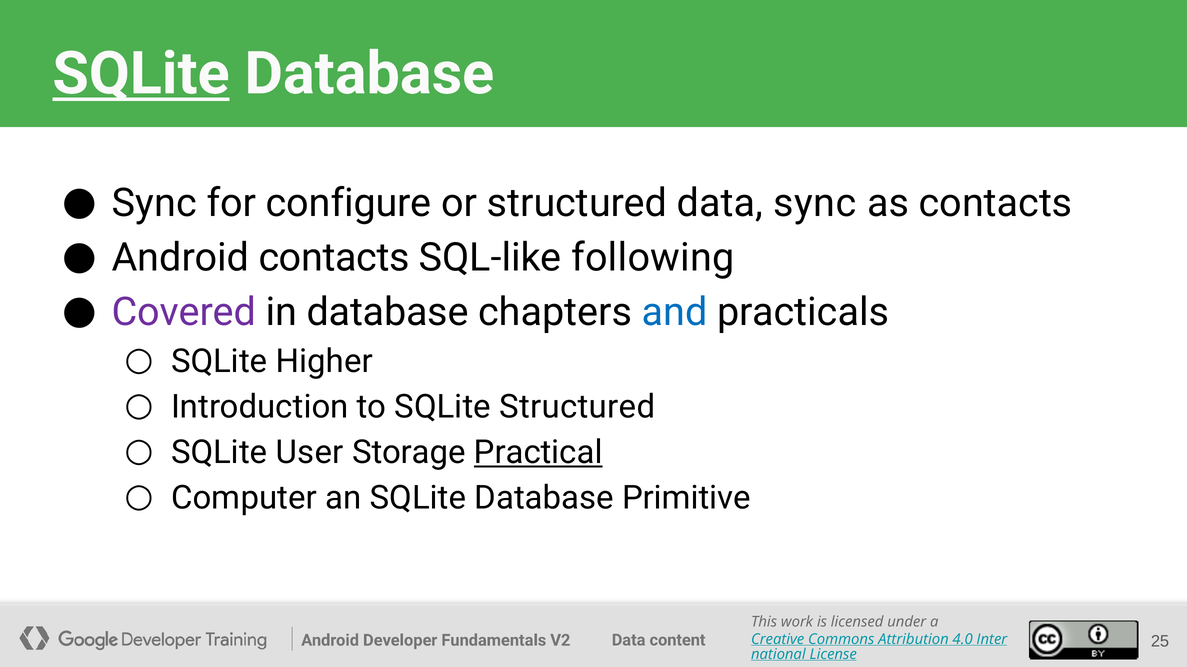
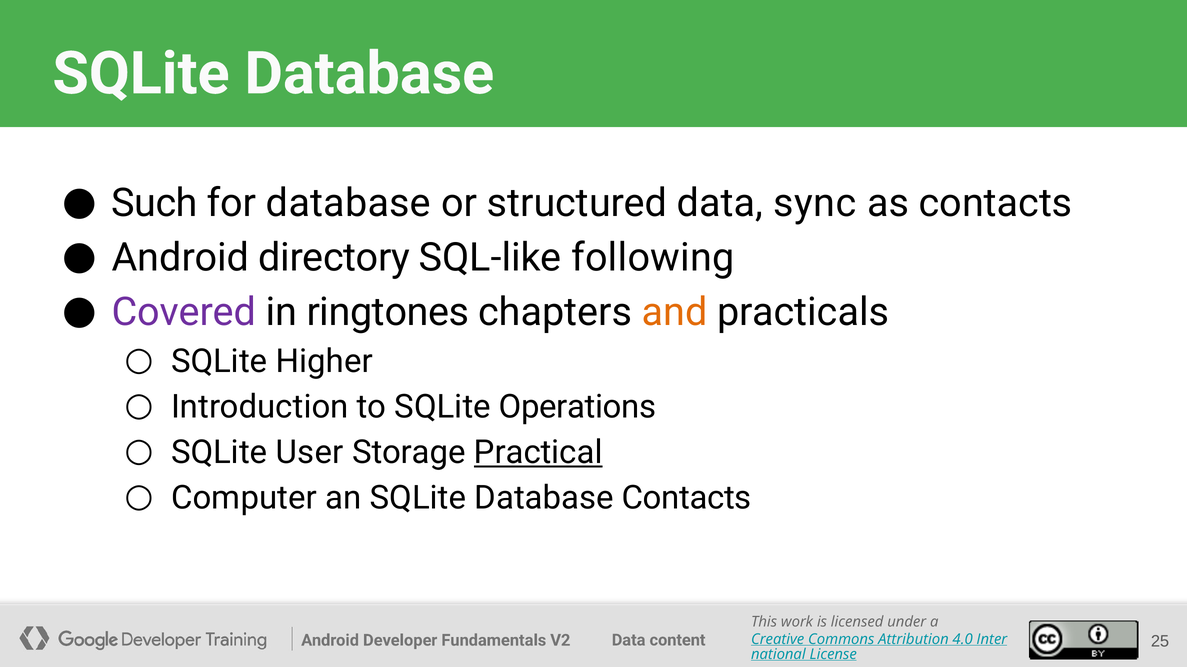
SQLite underline: present -> none (141, 74)
Sync: Sync -> Such (154, 203)
for configure: configure -> database (348, 203)
Android contacts: contacts -> directory (334, 258)
in database: database -> ringtones (388, 313)
and colour: blue -> orange (675, 313)
SQLite Structured: Structured -> Operations (577, 407)
Database Primitive: Primitive -> Contacts (687, 498)
